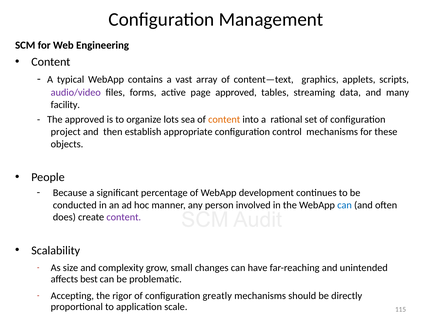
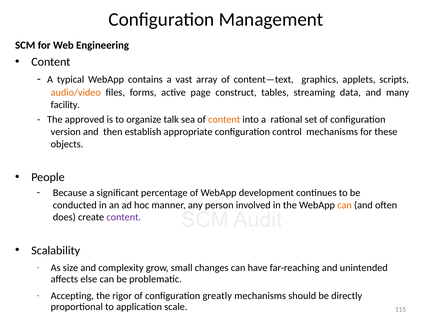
audio/video colour: purple -> orange (76, 92)
page approved: approved -> construct (236, 92)
lots: lots -> talk (171, 119)
project: project -> version (66, 132)
can colour: blue -> orange (345, 205)
best: best -> else (89, 279)
